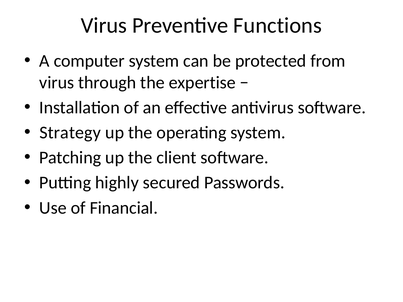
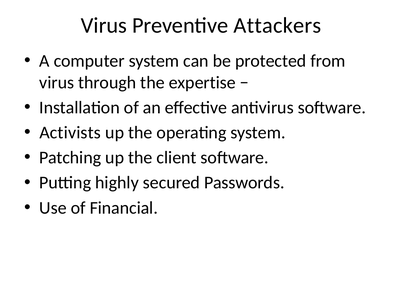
Functions: Functions -> Attackers (277, 25)
Strategy: Strategy -> Activists (70, 133)
